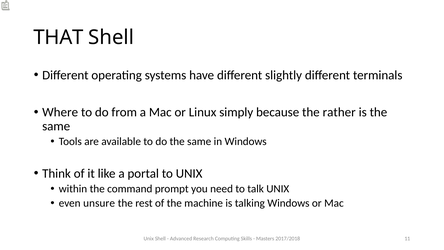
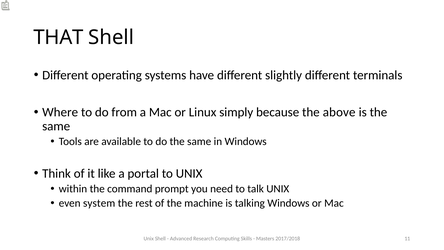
rather: rather -> above (339, 112)
unsure: unsure -> system (99, 203)
